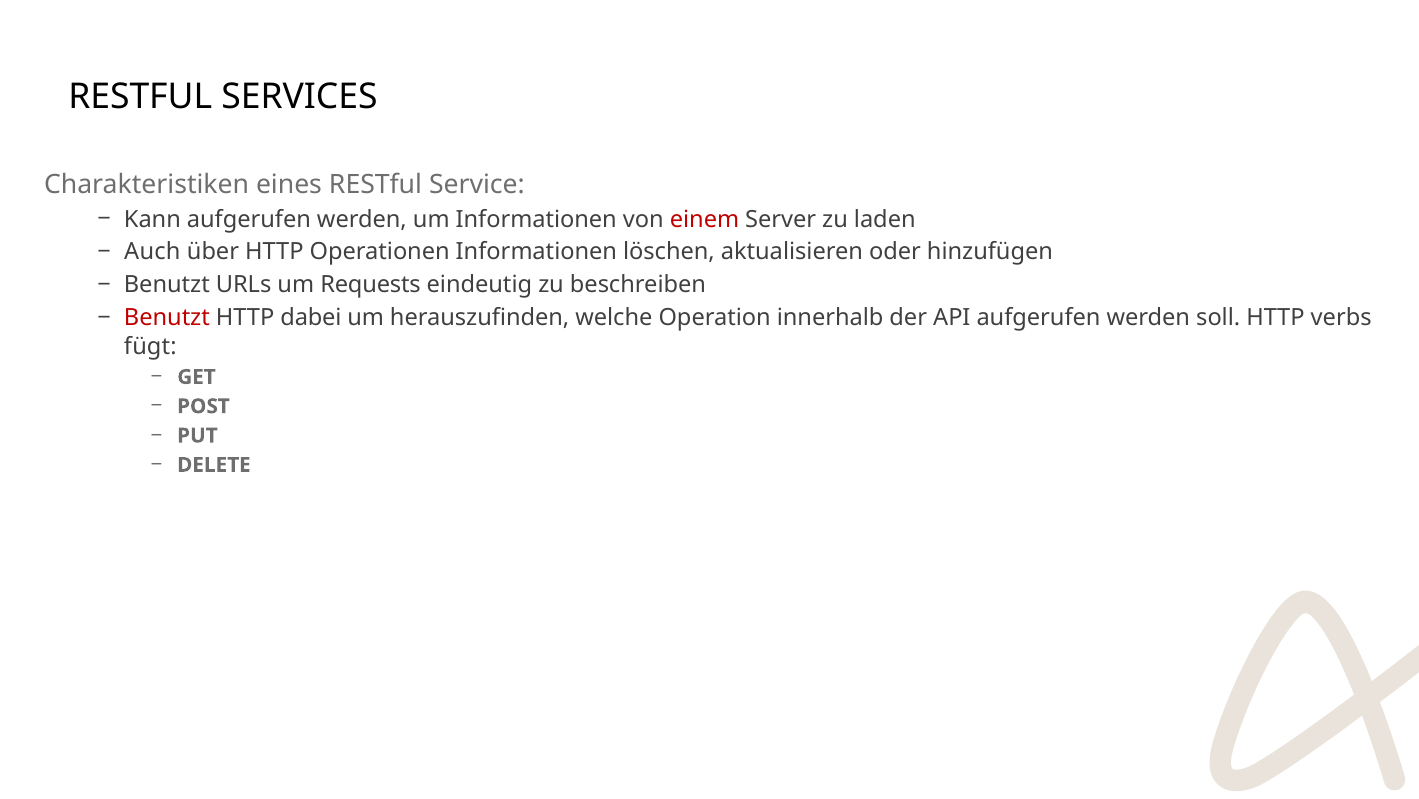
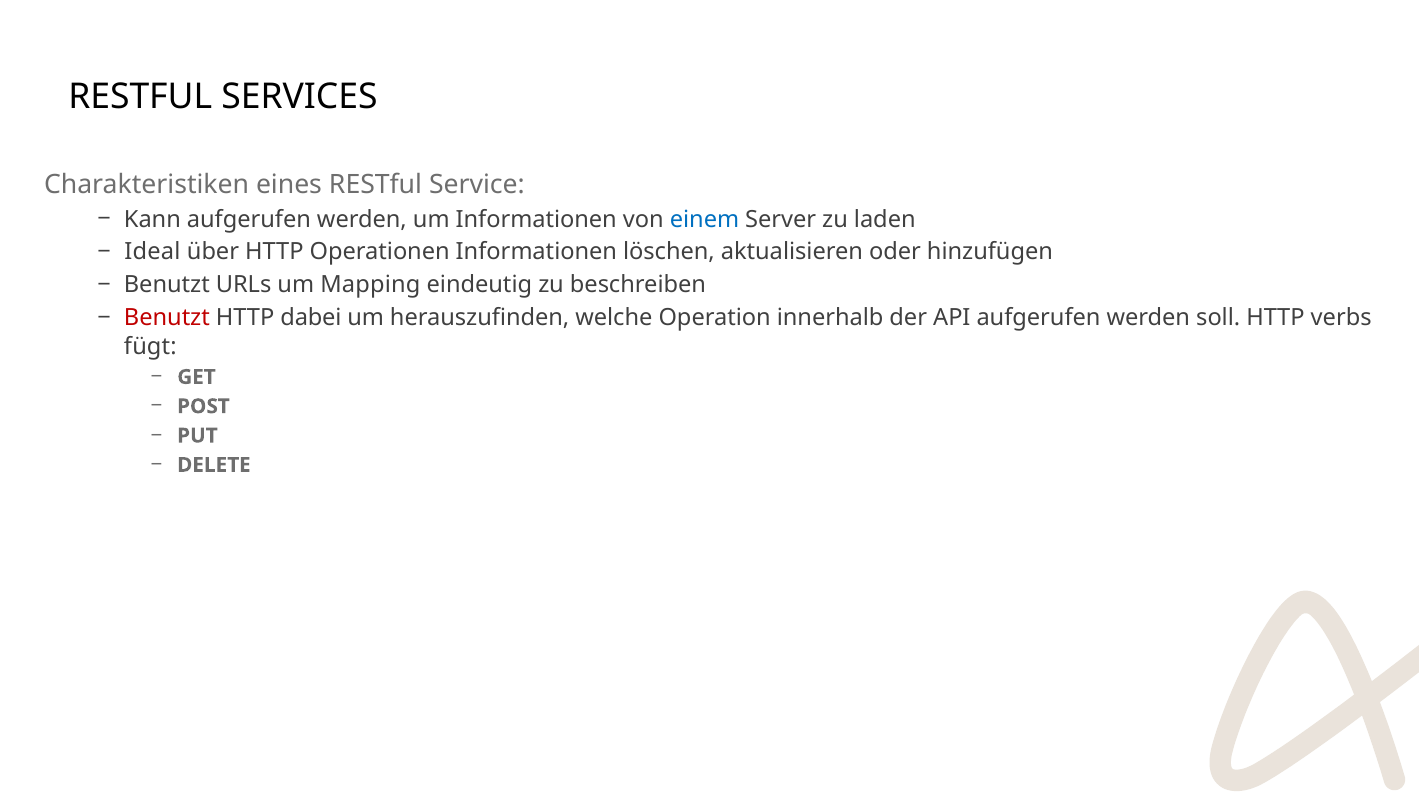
einem colour: red -> blue (705, 219)
Auch: Auch -> Ideal (152, 252)
Requests: Requests -> Mapping (370, 285)
